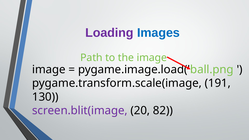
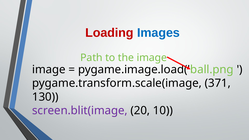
Loading colour: purple -> red (109, 33)
191: 191 -> 371 (218, 83)
82: 82 -> 10 (163, 111)
